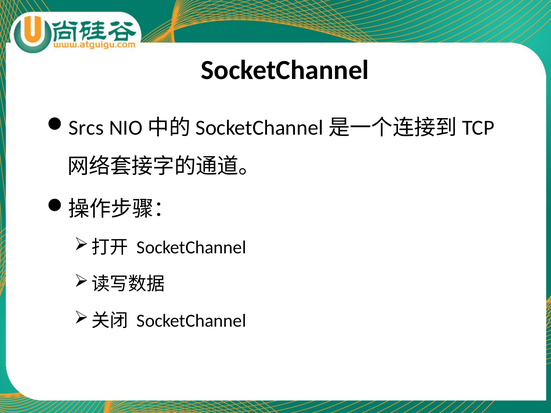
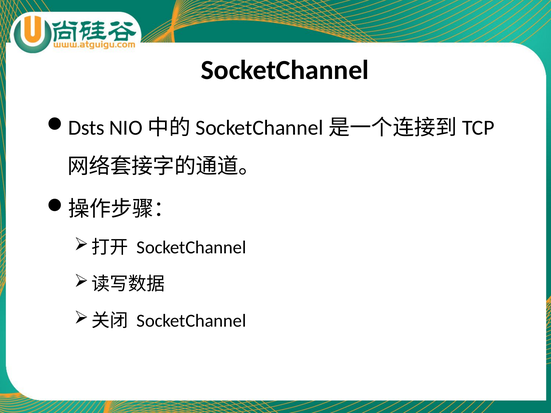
Srcs: Srcs -> Dsts (86, 128)
